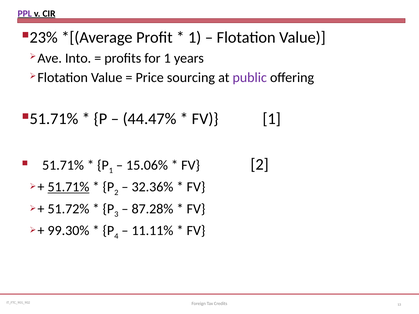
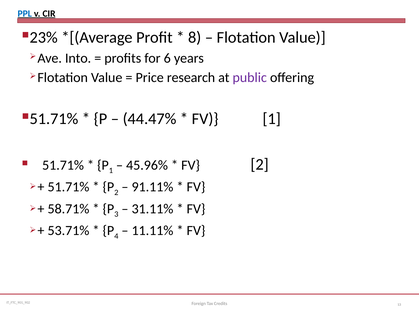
PPL colour: purple -> blue (25, 14)
1: 1 -> 8 (195, 37)
for 1: 1 -> 6 (167, 58)
sourcing: sourcing -> research (191, 78)
15.06%: 15.06% -> 45.96% (147, 165)
51.71% underline: present -> none (68, 187)
32.36%: 32.36% -> 91.11% (152, 187)
51.72%: 51.72% -> 58.71% (68, 209)
87.28%: 87.28% -> 31.11% (152, 209)
99.30%: 99.30% -> 53.71% (68, 231)
